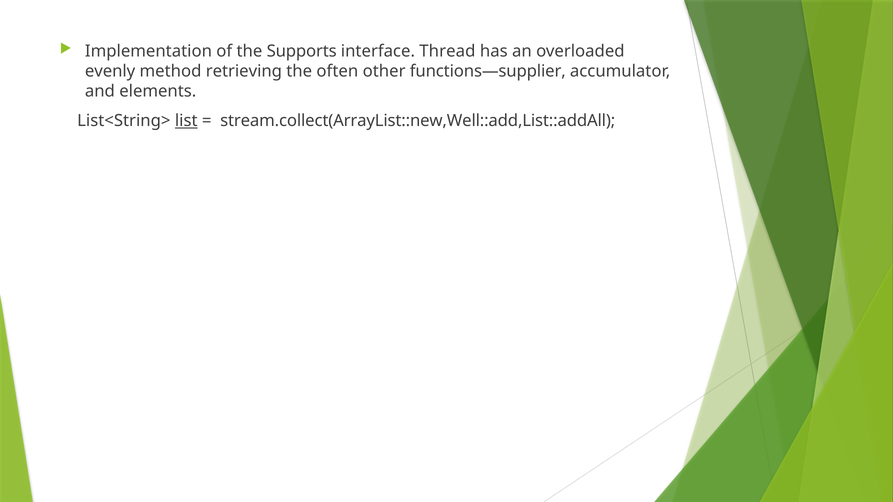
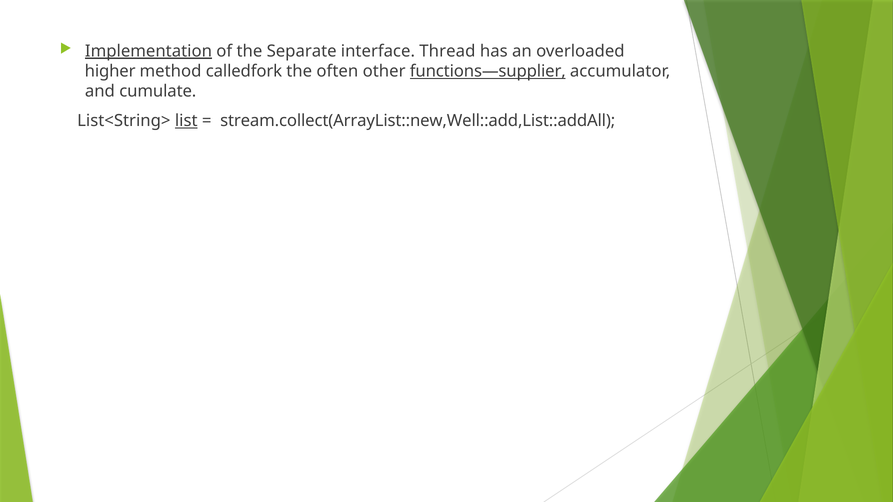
Implementation underline: none -> present (148, 51)
Supports: Supports -> Separate (302, 51)
evenly: evenly -> higher (110, 71)
retrieving: retrieving -> calledfork (244, 71)
functions—supplier underline: none -> present (488, 71)
elements: elements -> cumulate (158, 91)
